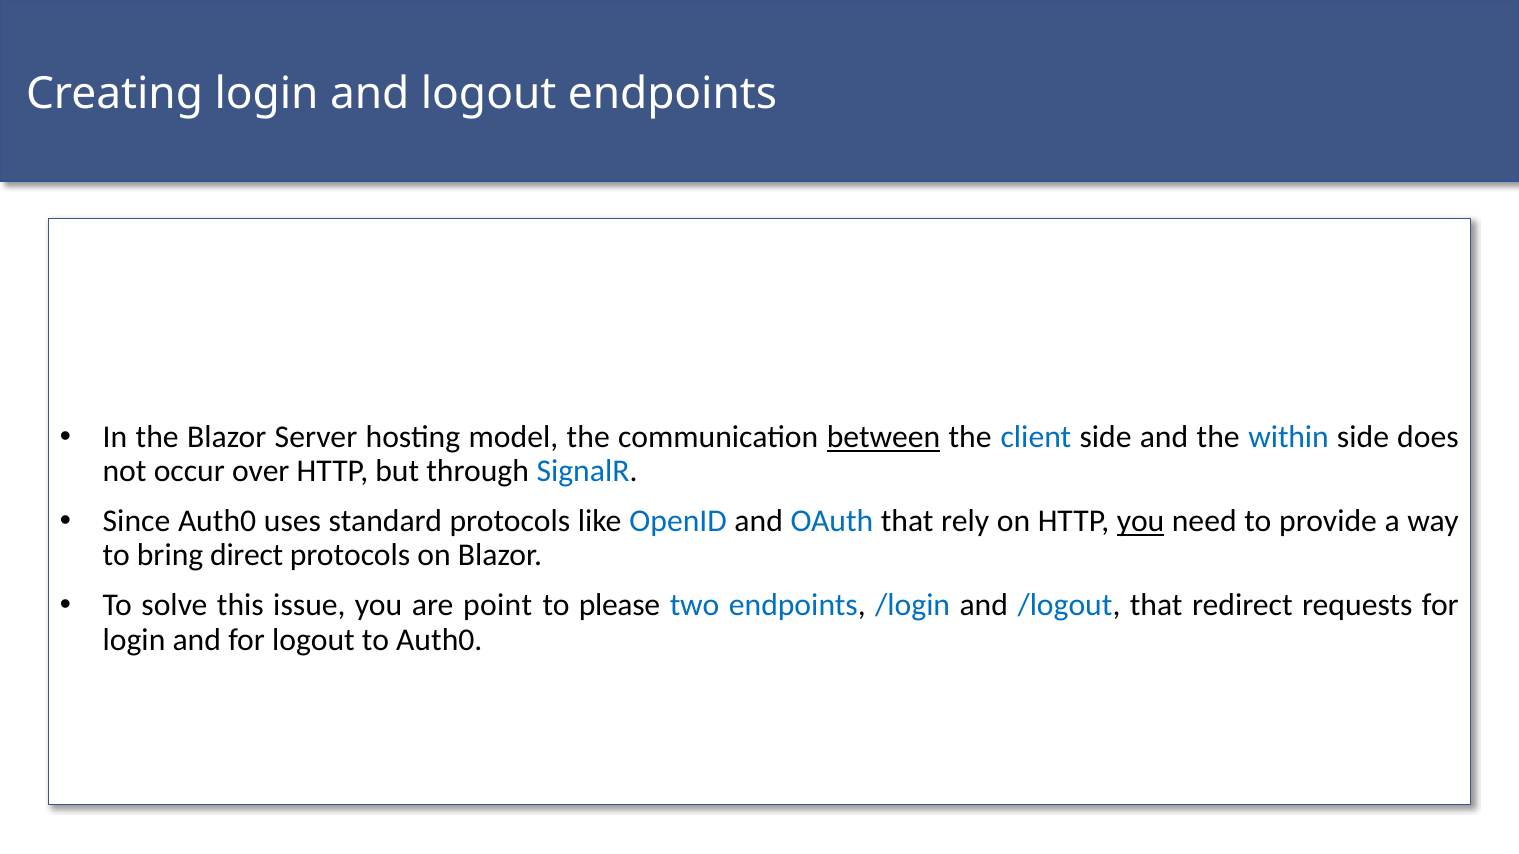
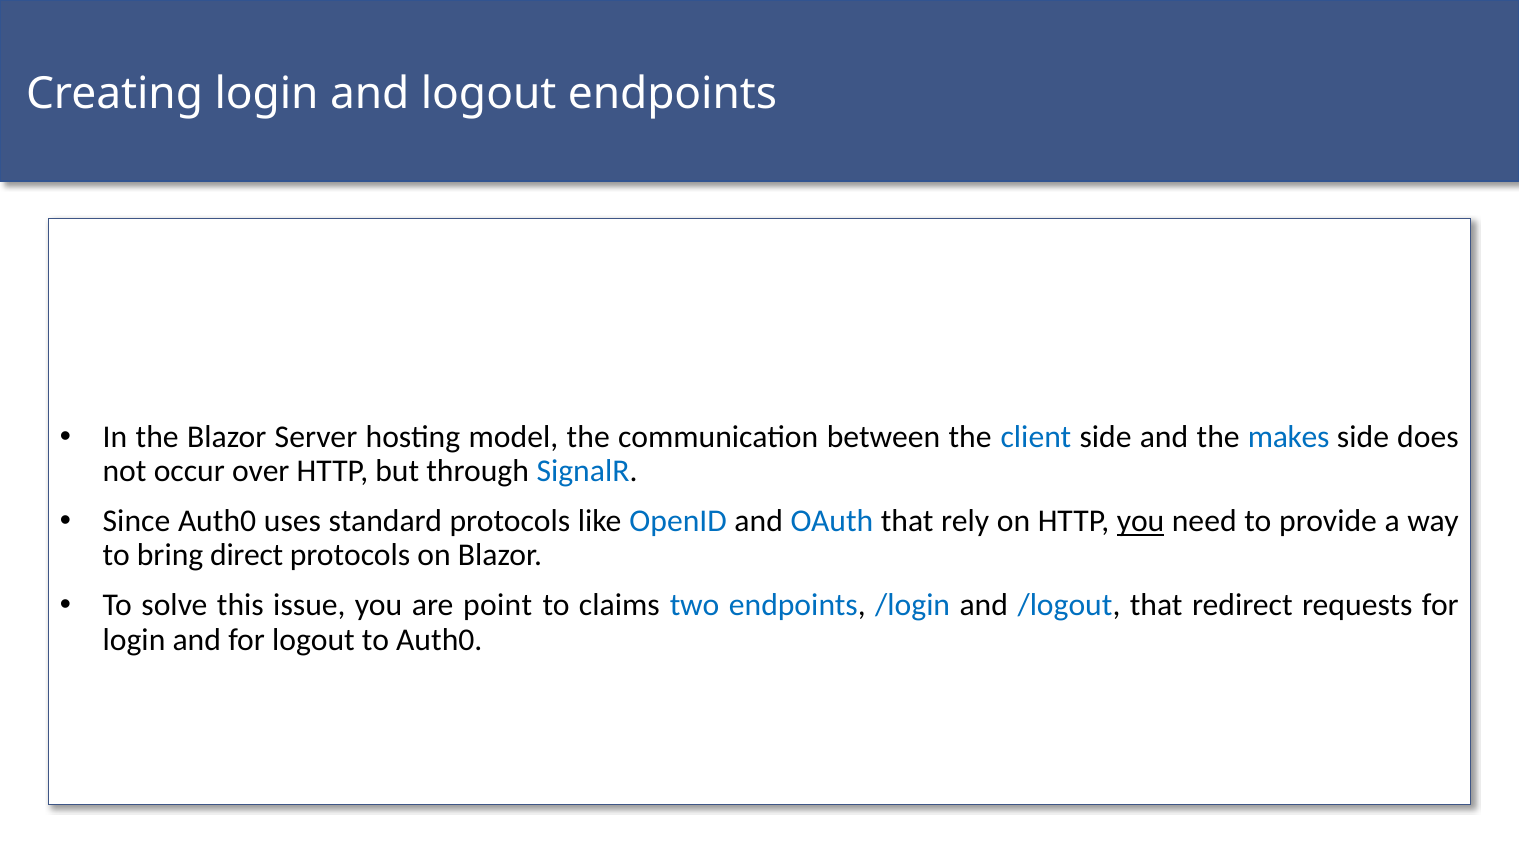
between underline: present -> none (884, 437)
within: within -> makes (1289, 437)
please: please -> claims (619, 606)
